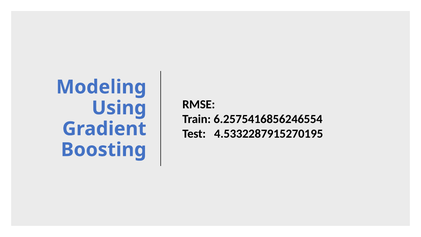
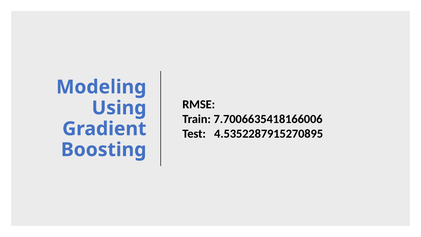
6.2575416856246554: 6.2575416856246554 -> 7.7006635418166006 (268, 119)
4.5332287915270195: 4.5332287915270195 -> 4.5352287915270895 (269, 134)
